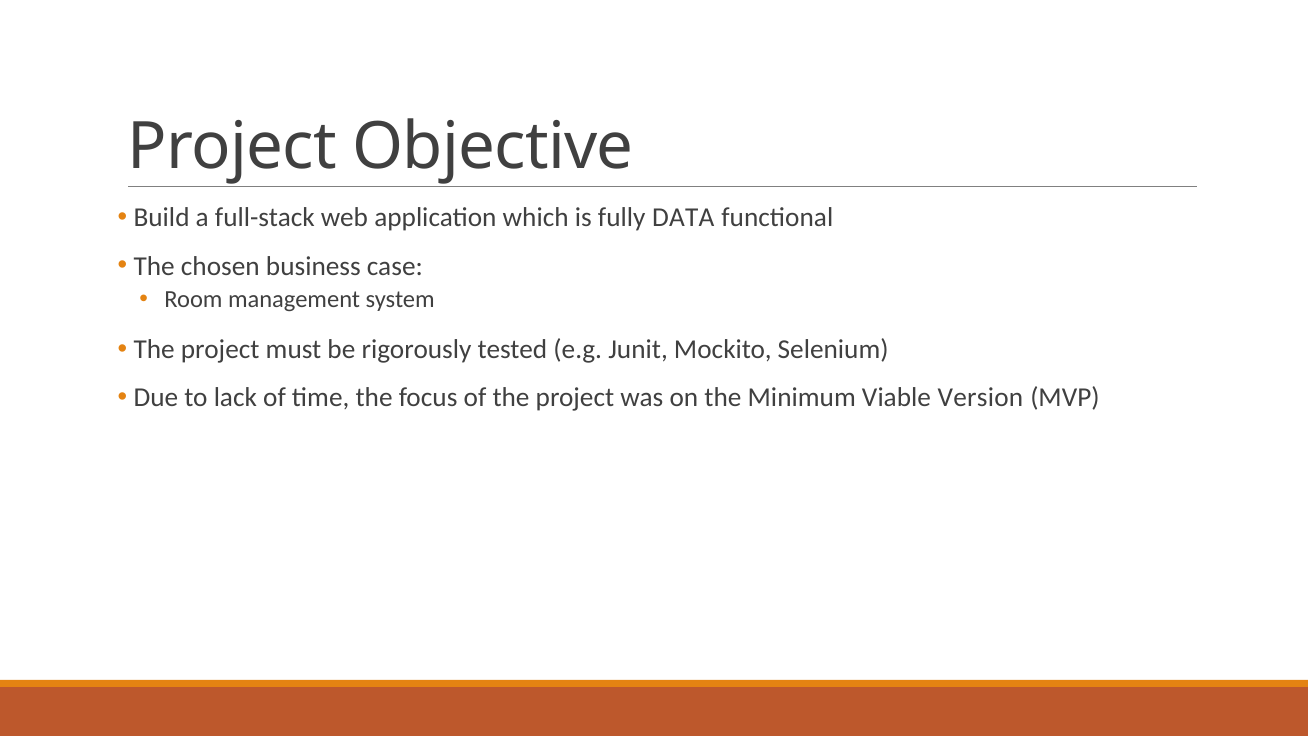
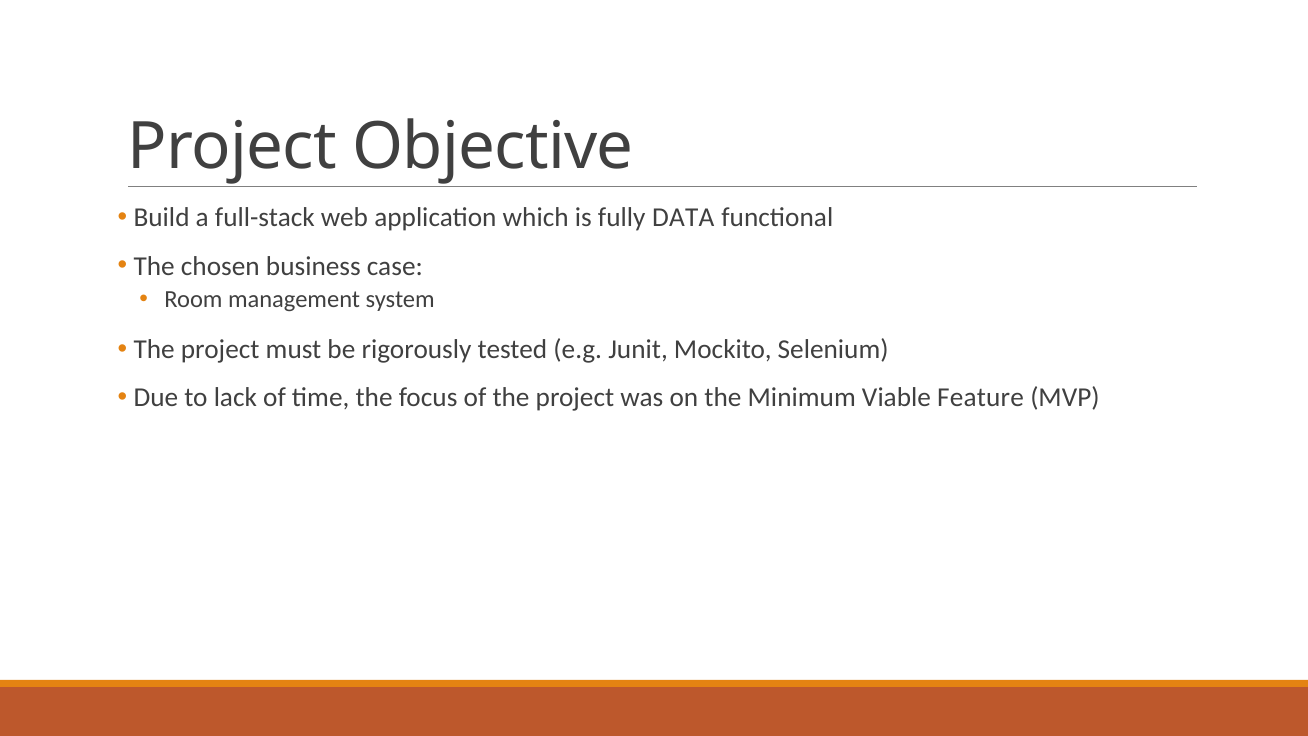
Version: Version -> Feature (980, 398)
